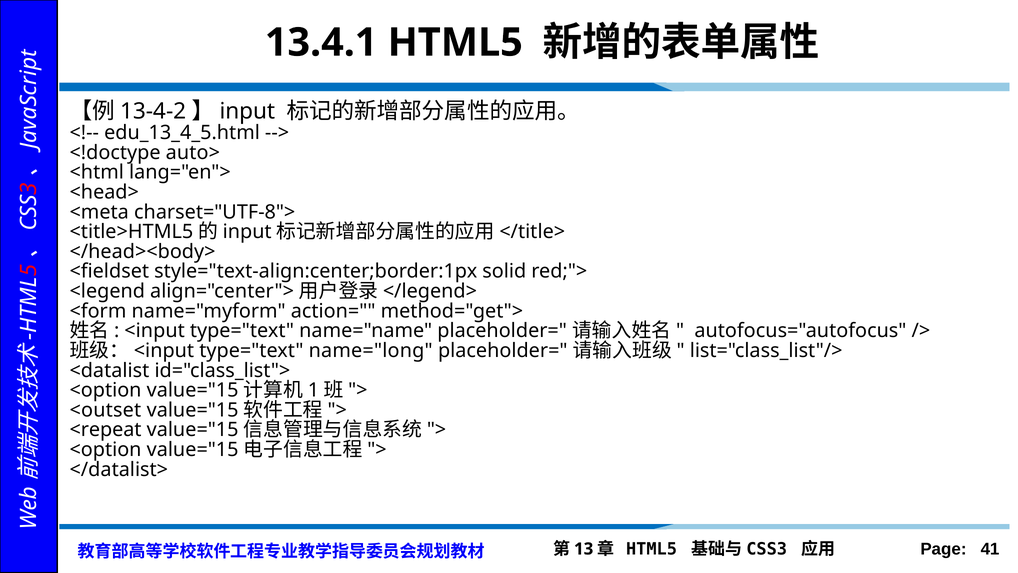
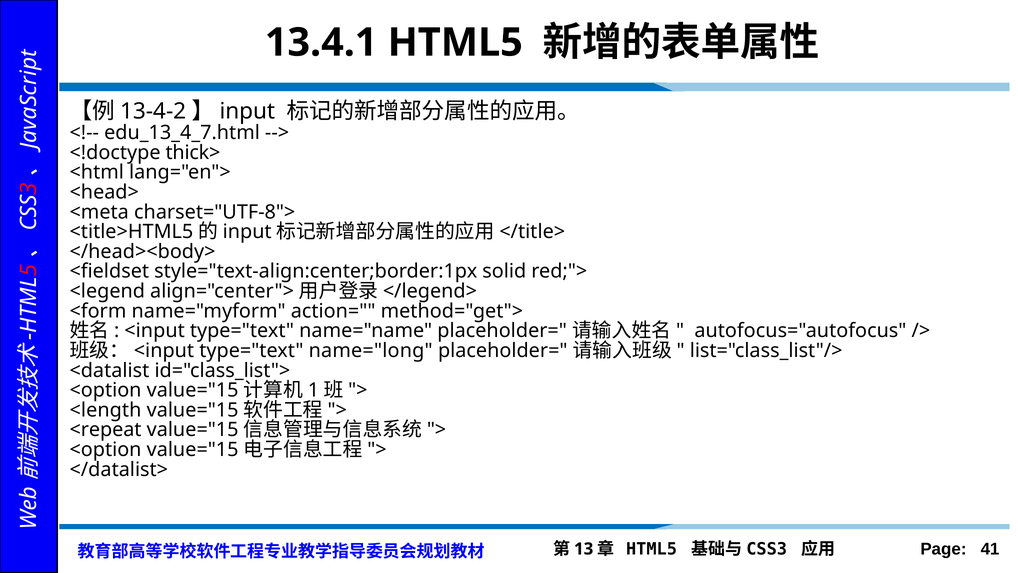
edu_13_4_5.html: edu_13_4_5.html -> edu_13_4_7.html (182, 133)
auto>: auto> -> thick> (193, 152)
<outset: <outset -> <length (105, 410)
